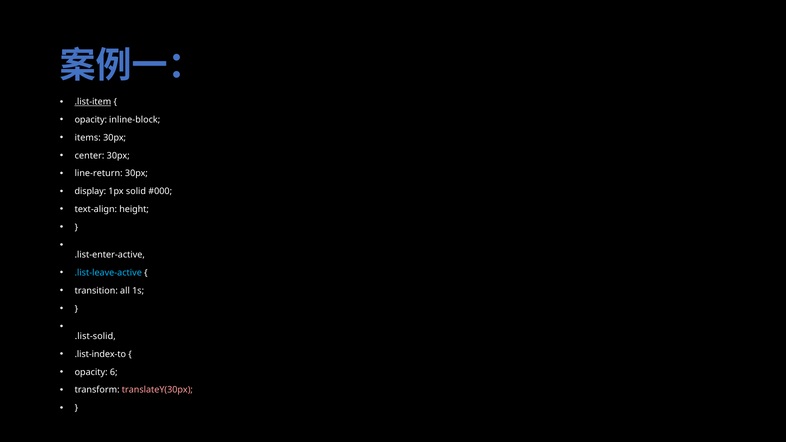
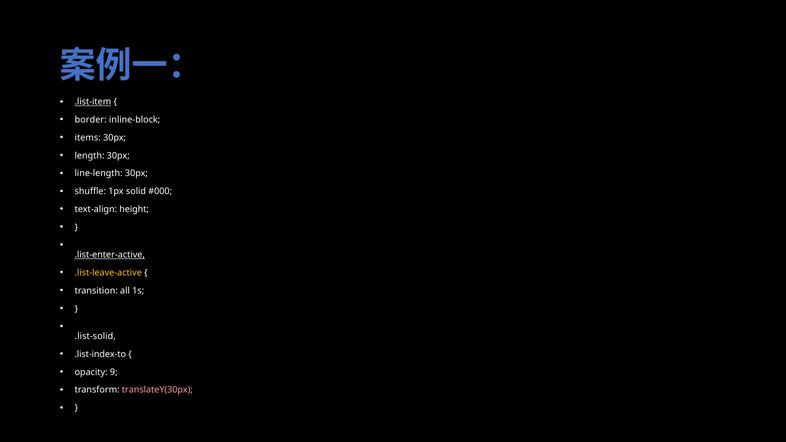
opacity: opacity -> border (91, 120)
center: center -> length (90, 156)
line-return: line-return -> line-length (99, 174)
display: display -> shuffle (90, 191)
.list-enter-active underline: none -> present (110, 255)
.list-leave-active colour: light blue -> yellow (108, 273)
6: 6 -> 9 (114, 372)
